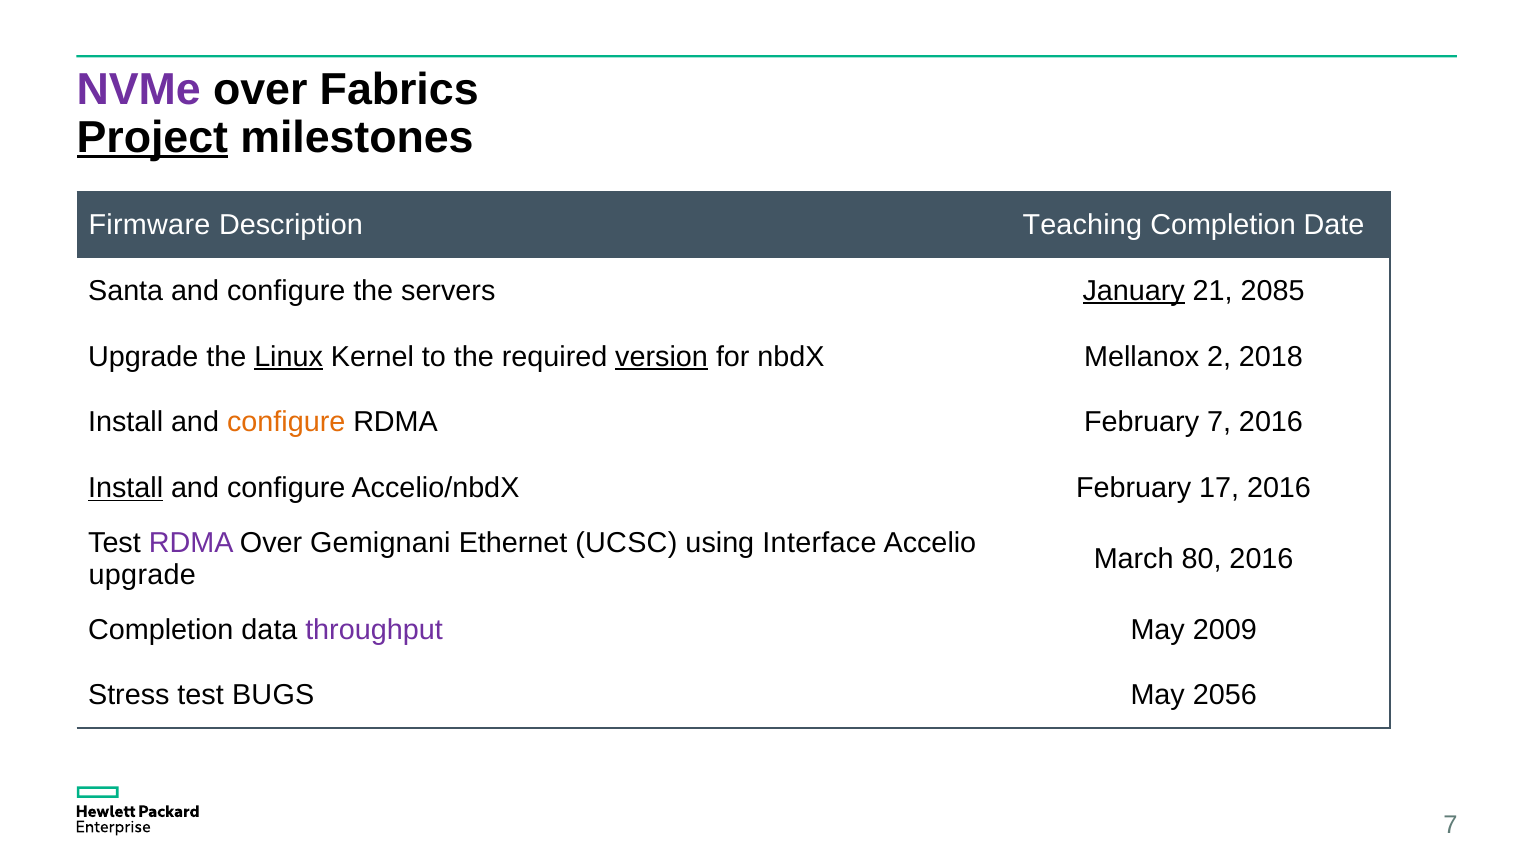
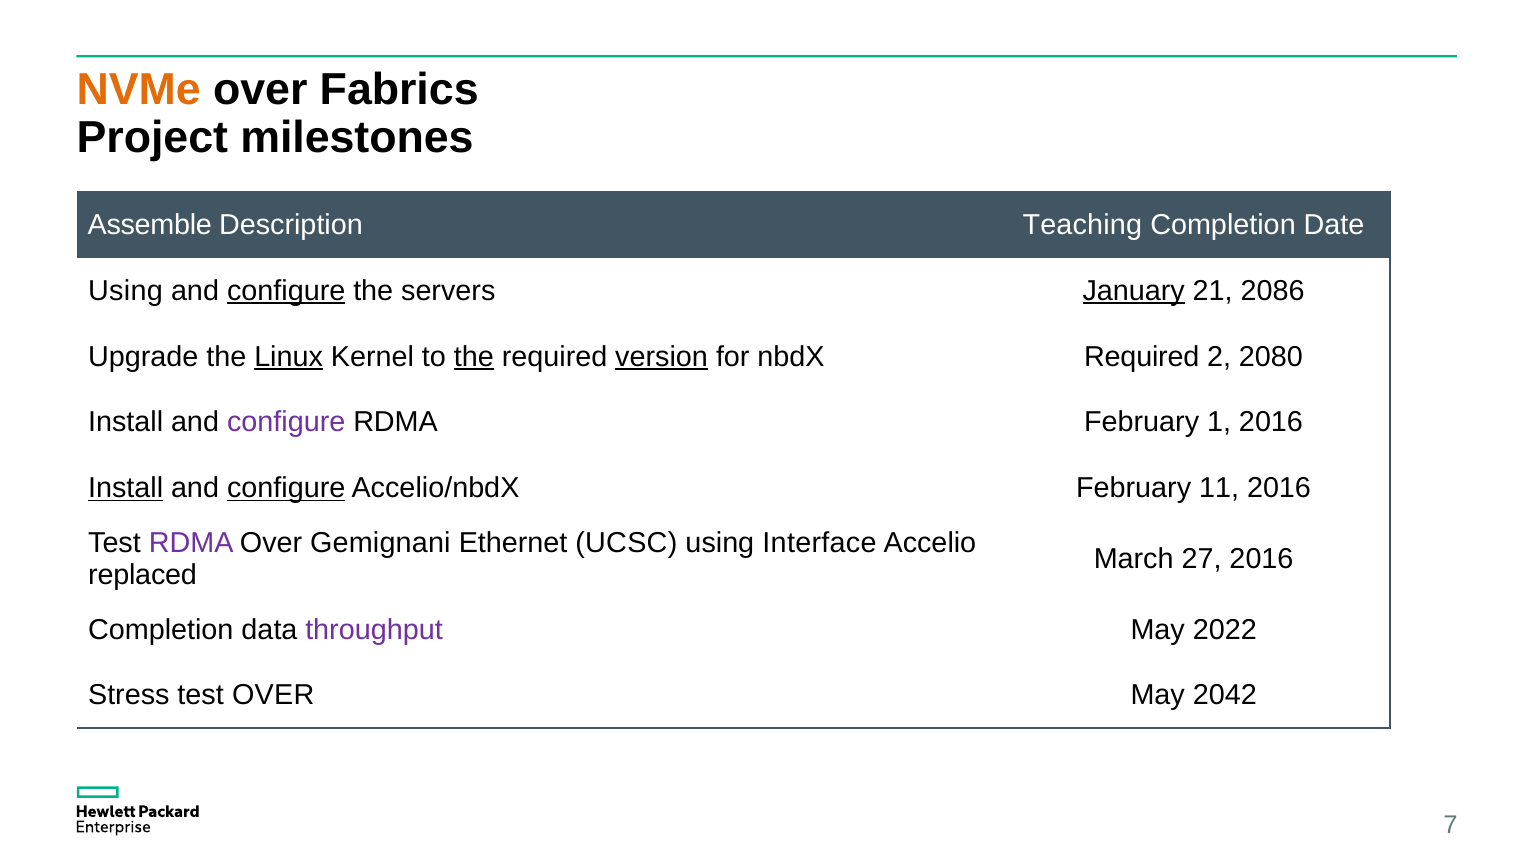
NVMe colour: purple -> orange (139, 89)
Project underline: present -> none (152, 138)
Firmware: Firmware -> Assemble (150, 225)
Santa: Santa -> Using (126, 291)
configure underline: none -> present (286, 291)
2085: 2085 -> 2086 (1273, 291)
the underline: none -> present (474, 357)
nbdX Mellanox: Mellanox -> Required (1142, 357)
2018: 2018 -> 2080 (1271, 357)
configure colour: orange -> purple (286, 422)
February 7: 7 -> 1 (1219, 422)
configure underline: none -> present (286, 488)
17: 17 -> 11 (1219, 488)
80: 80 -> 27 (1202, 559)
upgrade: upgrade -> replaced (143, 575)
2009: 2009 -> 2022 (1225, 630)
test BUGS: BUGS -> OVER (273, 696)
2056: 2056 -> 2042 (1225, 696)
